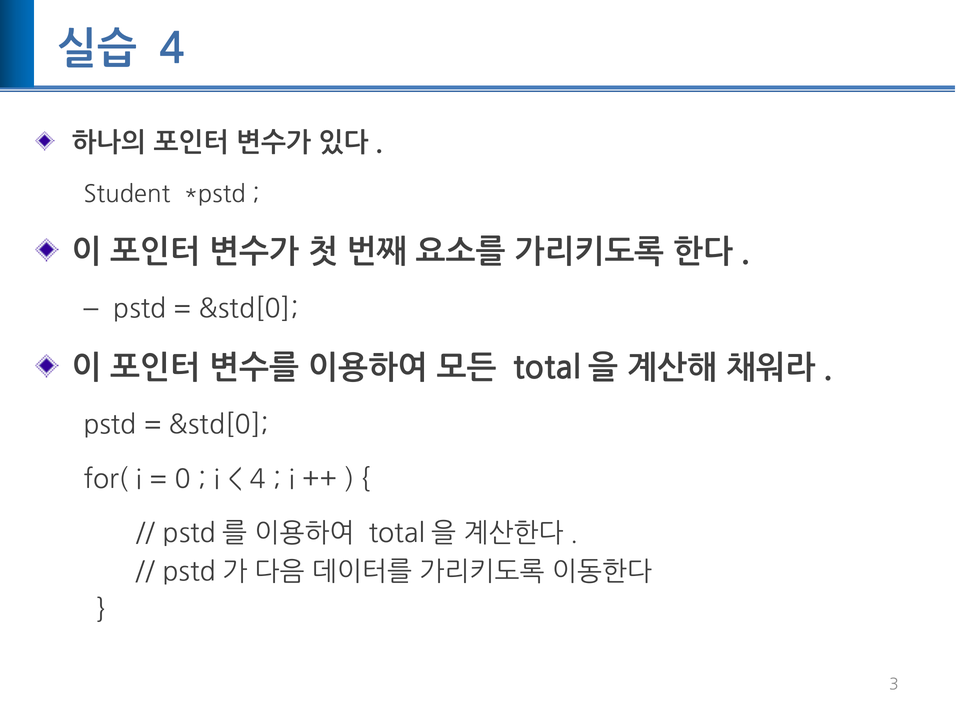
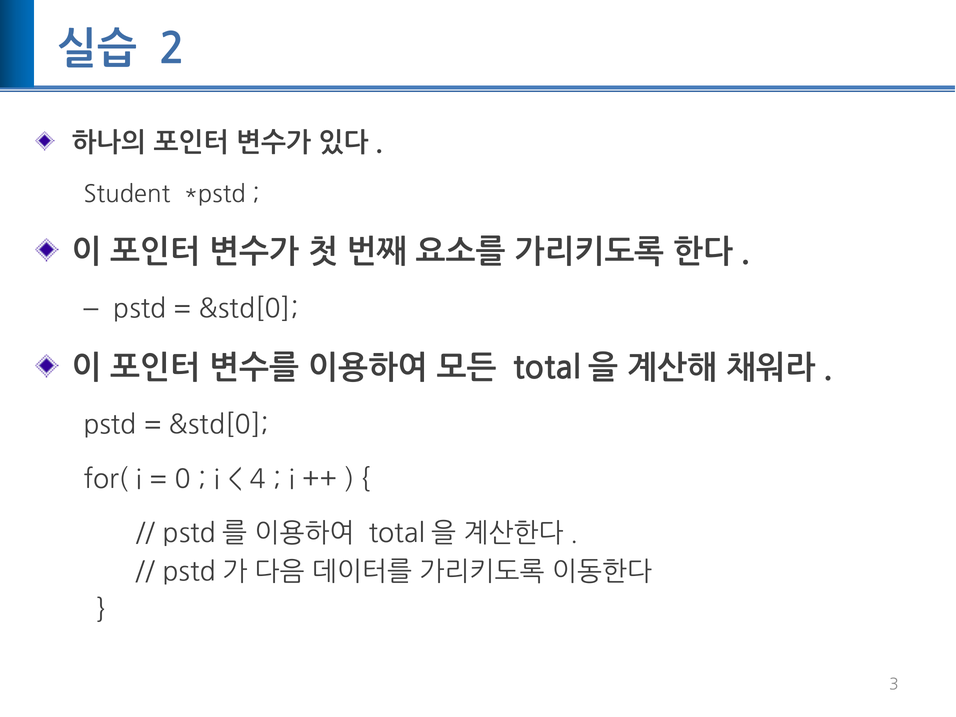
4: 4 -> 2 (172, 49)
